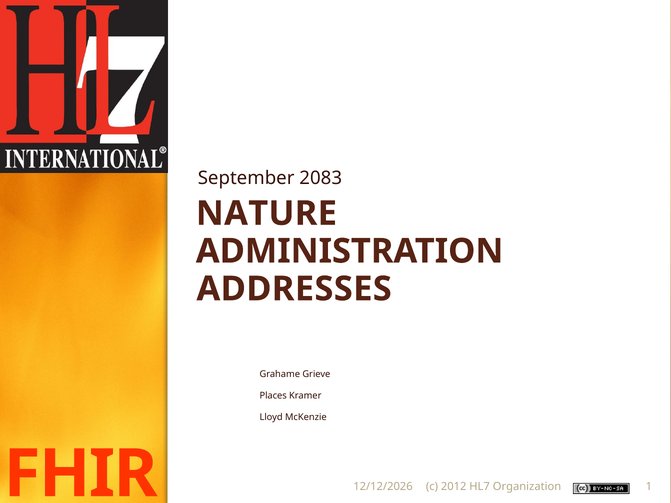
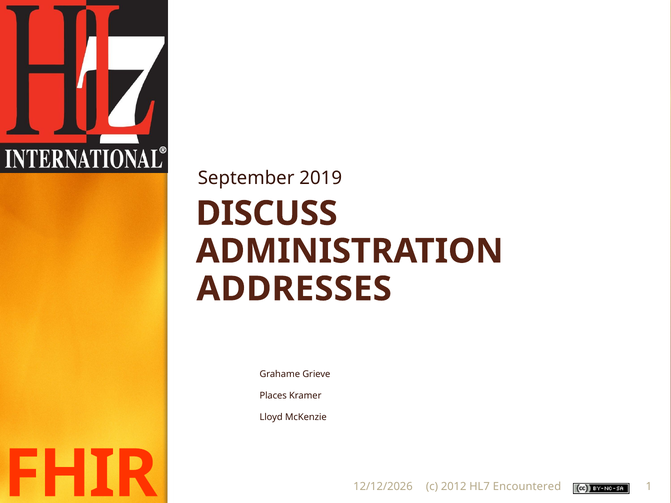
2083: 2083 -> 2019 (321, 178)
NATURE: NATURE -> DISCUSS (267, 214)
Organization: Organization -> Encountered (527, 487)
